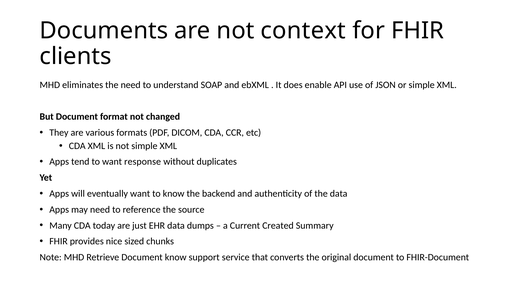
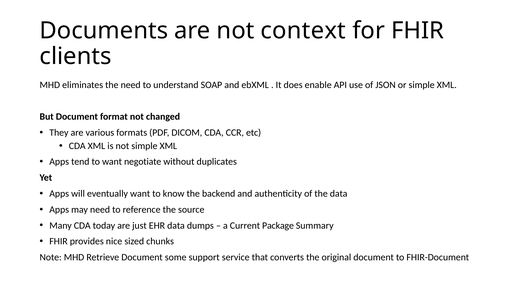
response: response -> negotiate (143, 162)
Created: Created -> Package (278, 226)
Document know: know -> some (176, 258)
